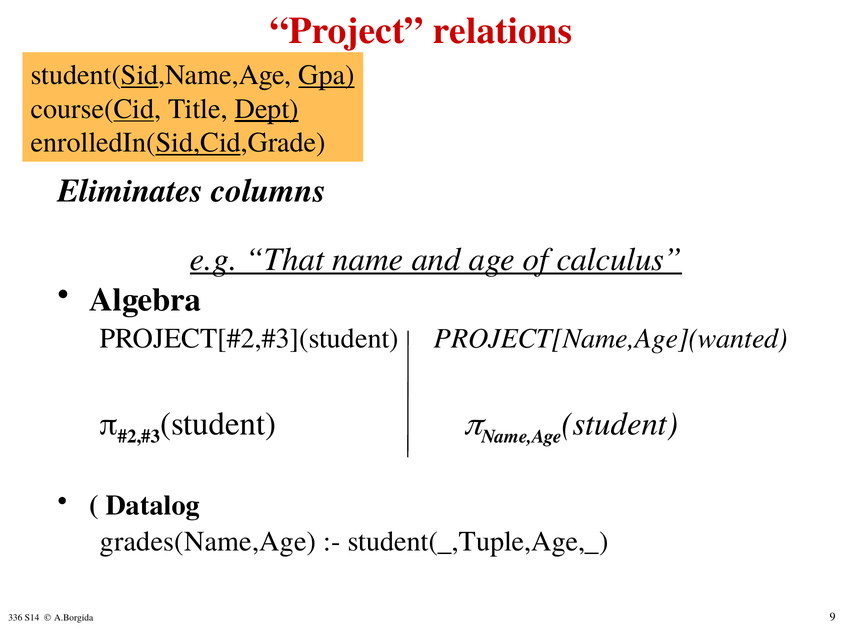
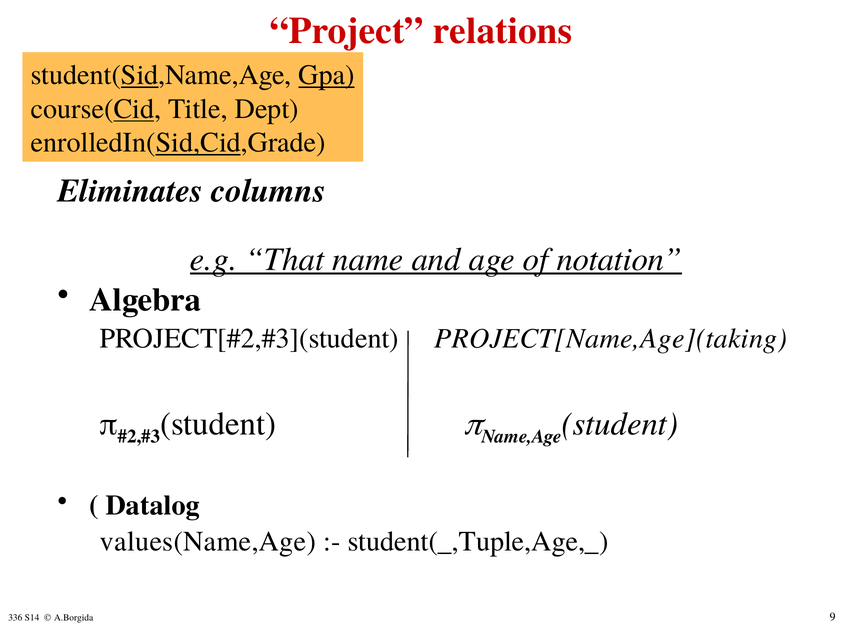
Dept underline: present -> none (267, 109)
calculus: calculus -> notation (619, 259)
PROJECT[Name,Age](wanted: PROJECT[Name,Age](wanted -> PROJECT[Name,Age](taking (611, 339)
grades(Name,Age: grades(Name,Age -> values(Name,Age (208, 541)
